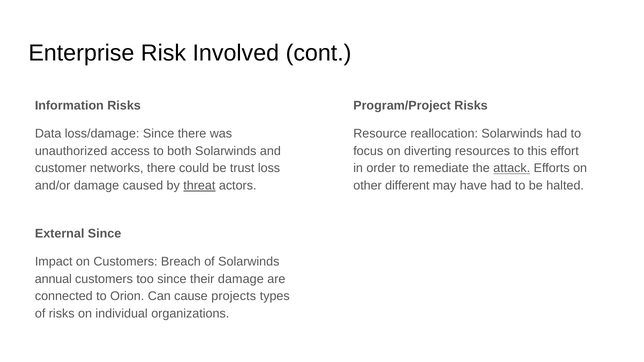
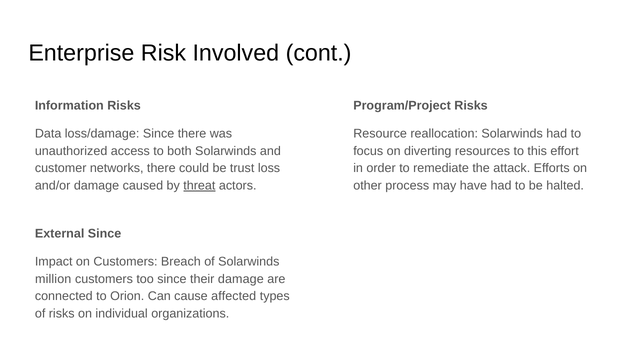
attack underline: present -> none (512, 168)
different: different -> process (407, 186)
annual: annual -> million (53, 279)
projects: projects -> affected (234, 296)
